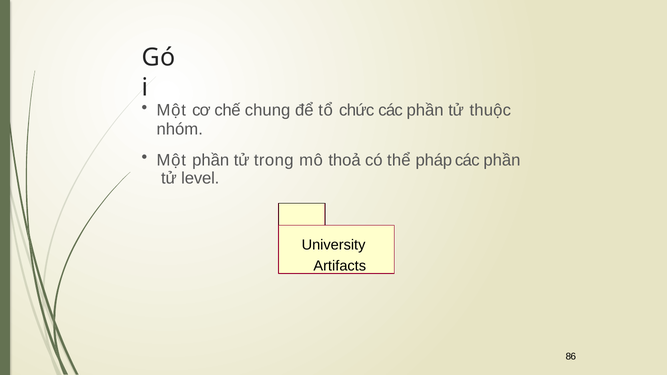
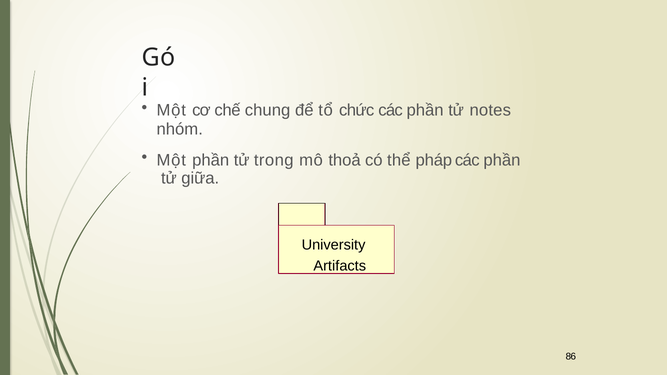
thuộc: thuộc -> notes (490, 110)
level: level -> giữa (200, 178)
